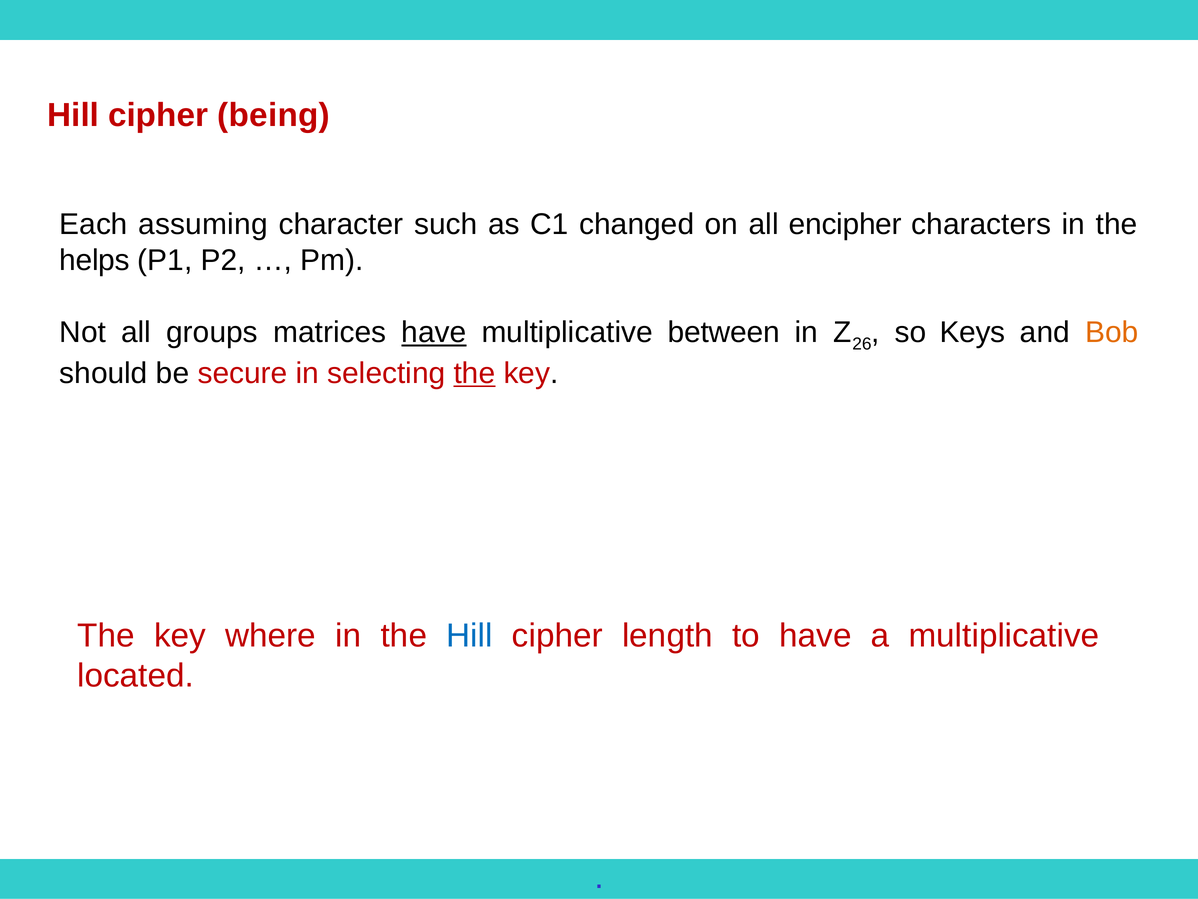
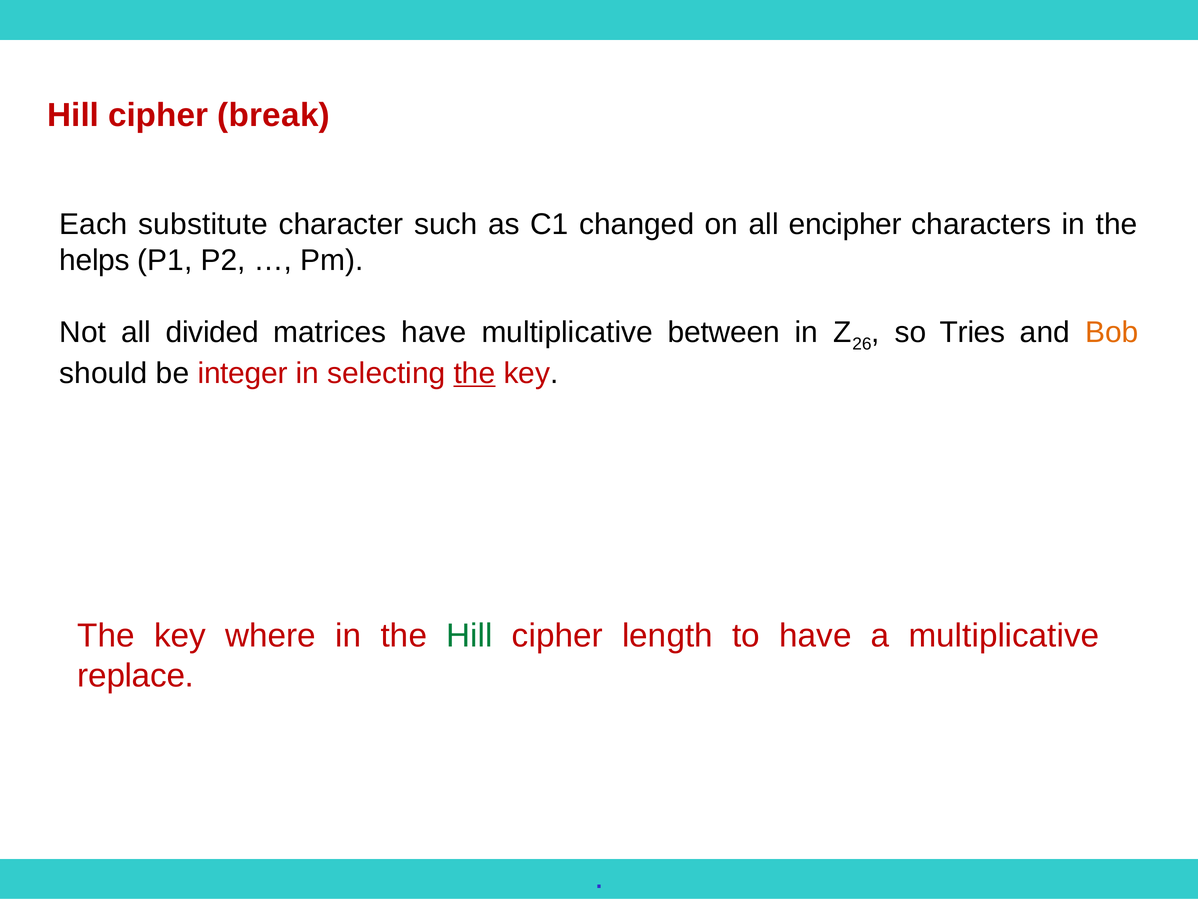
being: being -> break (274, 115)
assuming: assuming -> substitute (203, 224)
groups: groups -> divided (212, 332)
have underline: present -> none (434, 332)
Keys: Keys -> Tries (973, 332)
secure: secure -> integer (243, 373)
Hill colour: blue -> green (470, 635)
located: located -> replace (136, 675)
